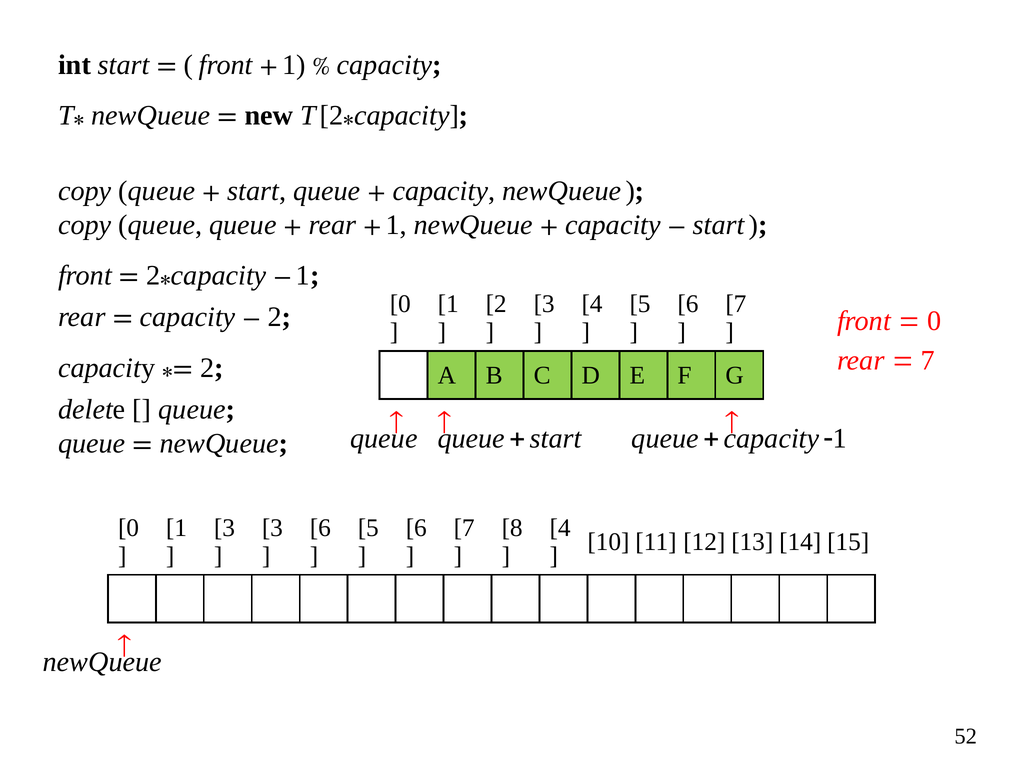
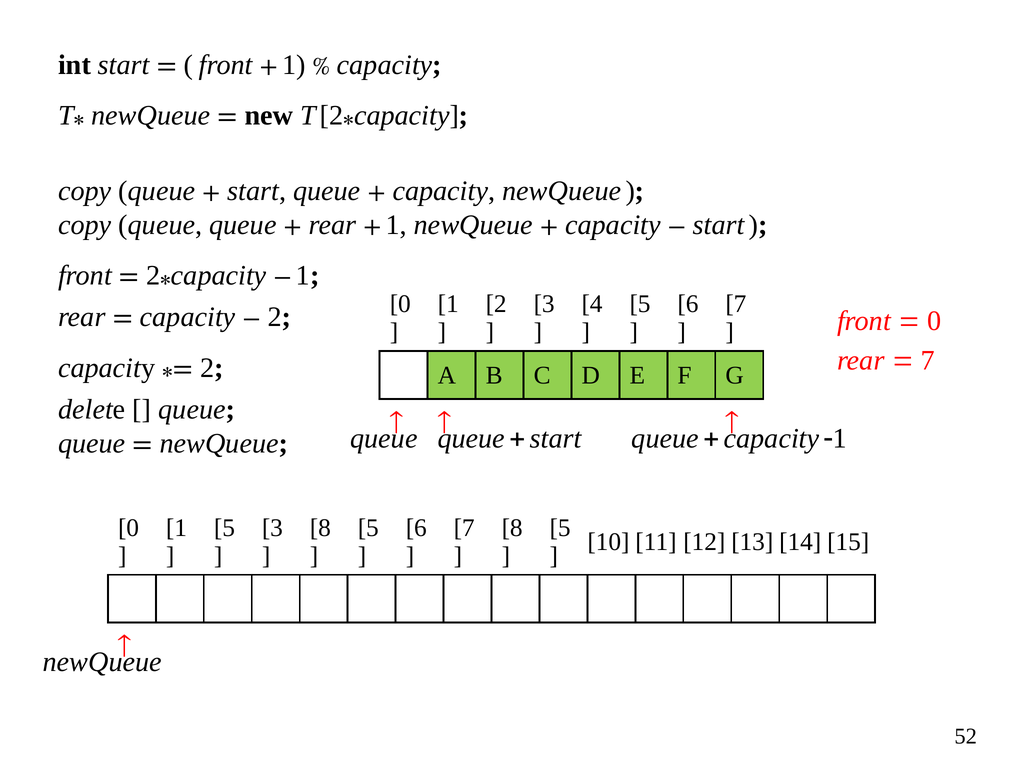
3: 3 -> 5 (224, 528)
6: 6 -> 8 (320, 528)
4: 4 -> 5 (560, 528)
